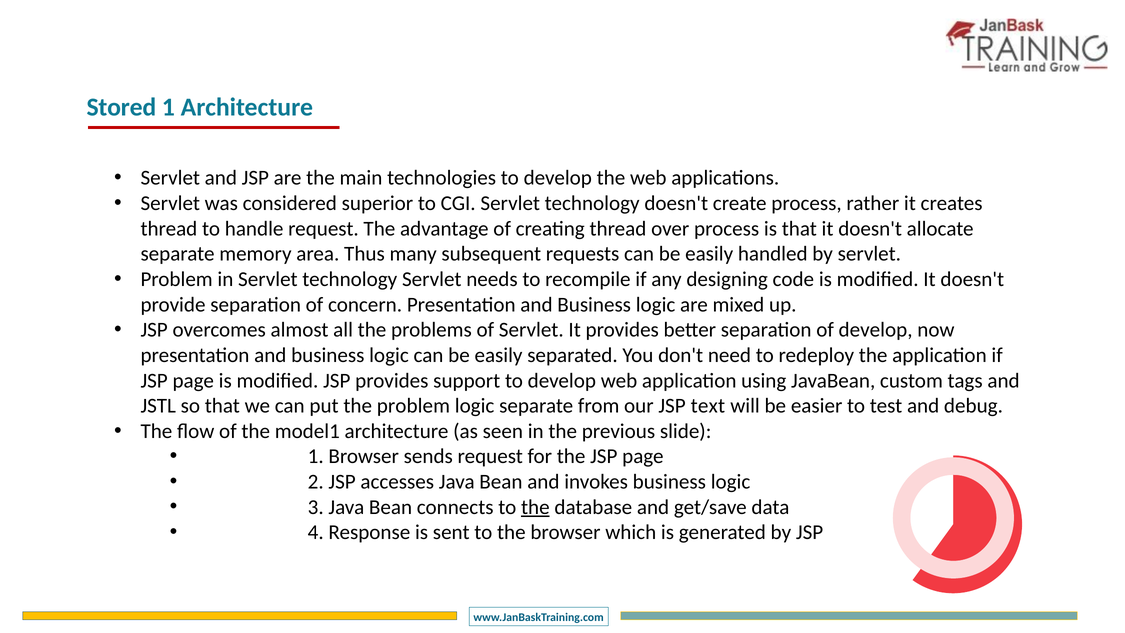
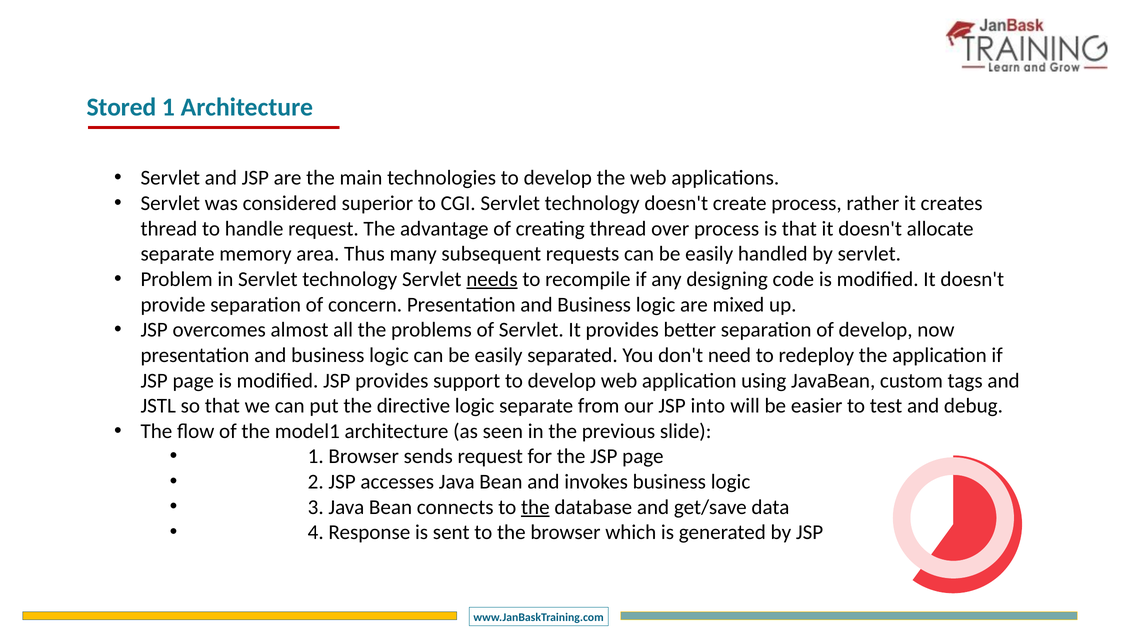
needs underline: none -> present (492, 279)
the problem: problem -> directive (413, 406)
text: text -> into (708, 406)
